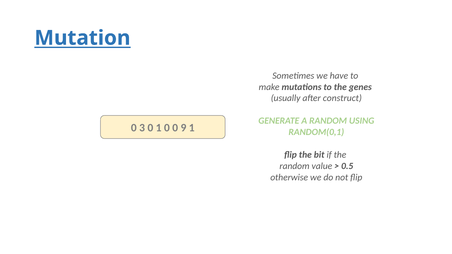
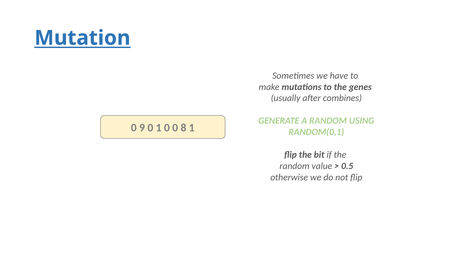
construct: construct -> combines (342, 98)
3: 3 -> 9 (142, 128)
9: 9 -> 8 (183, 128)
